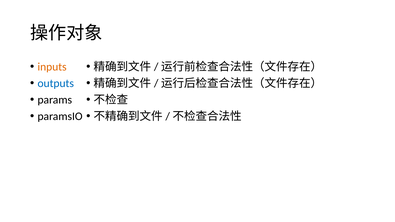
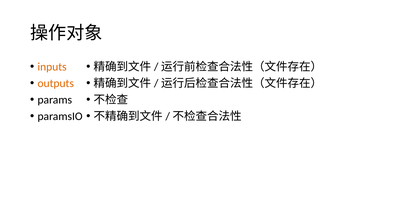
outputs colour: blue -> orange (56, 83)
